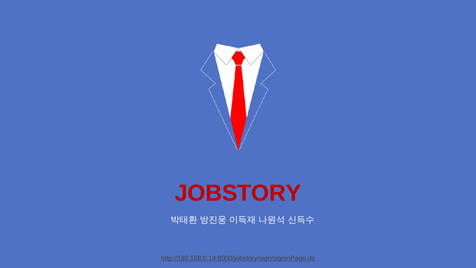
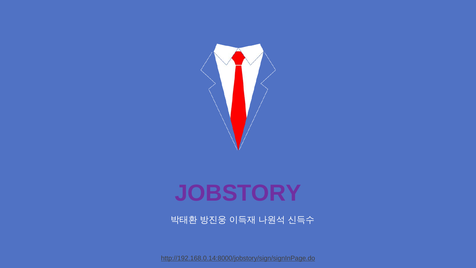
JOBSTORY colour: red -> purple (238, 193)
